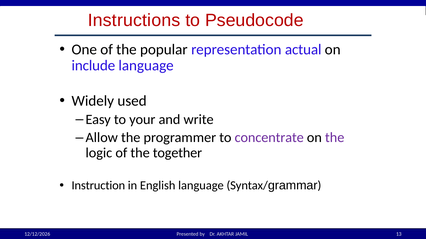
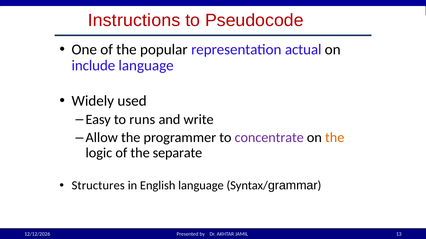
your: your -> runs (142, 120)
the colour: purple -> orange (335, 138)
together: together -> separate (177, 153)
Instruction: Instruction -> Structures (98, 186)
